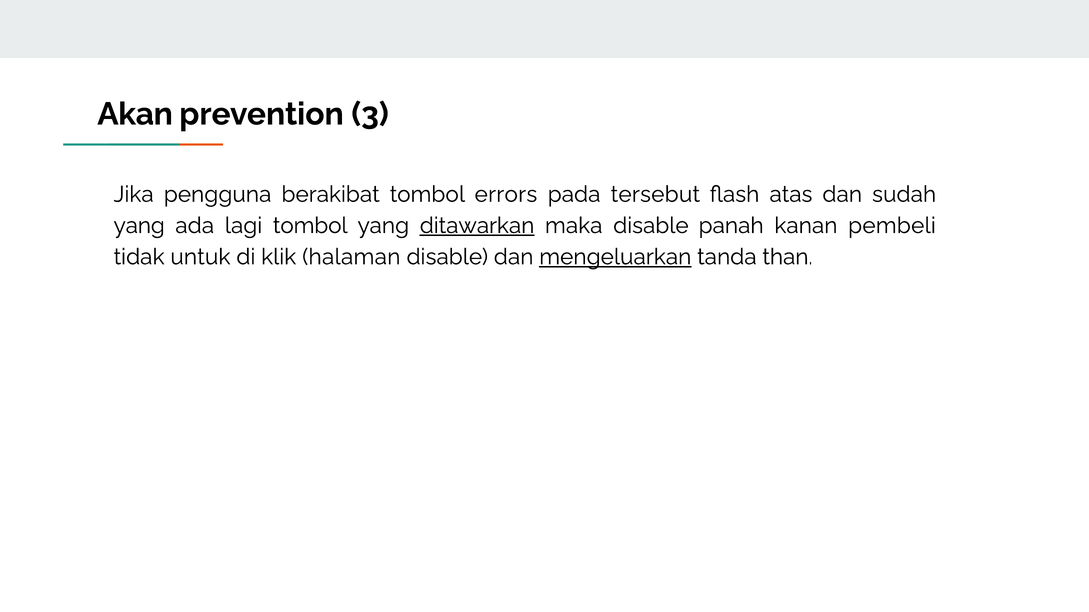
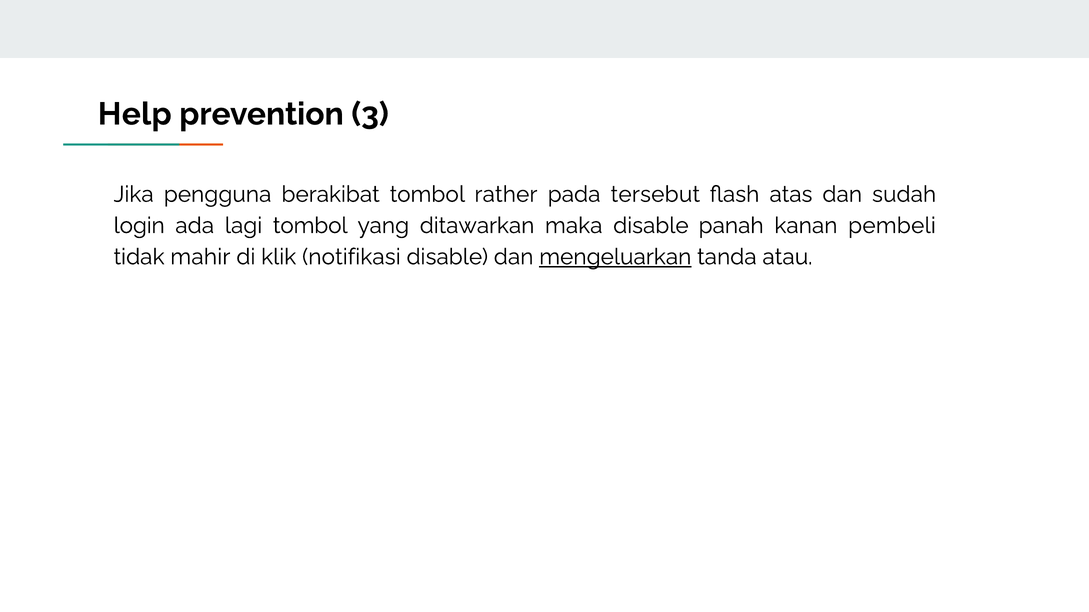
Akan: Akan -> Help (135, 114)
errors: errors -> rather (506, 194)
yang: yang -> login (139, 226)
ditawarkan underline: present -> none (477, 226)
untuk: untuk -> mahir (200, 257)
halaman: halaman -> notifikasi (351, 257)
than: than -> atau (787, 257)
